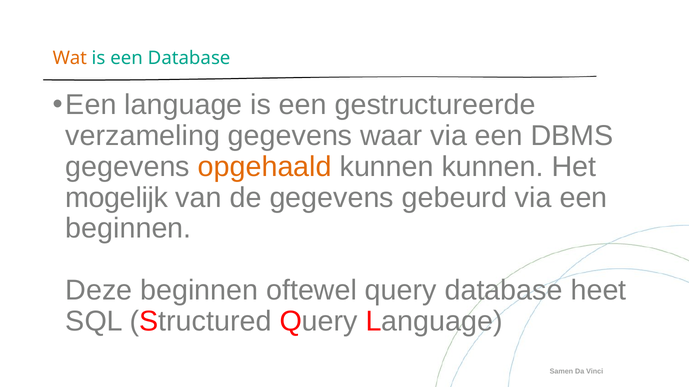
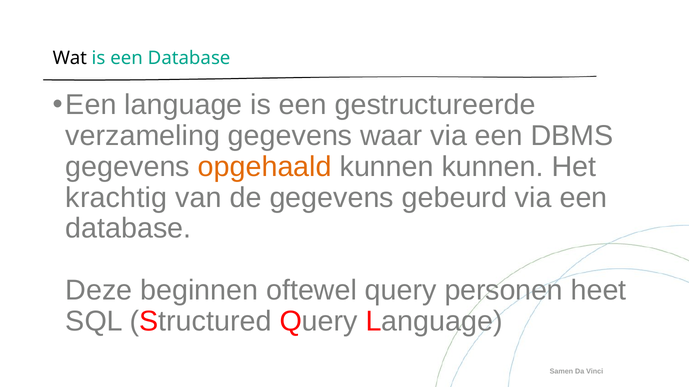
Wat colour: orange -> black (70, 58)
mogelijk: mogelijk -> krachtig (116, 198)
beginnen: beginnen -> database (128, 229)
query database: database -> personen (504, 291)
